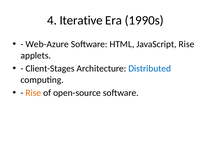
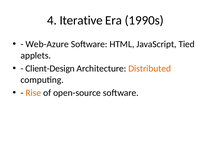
JavaScript Rise: Rise -> Tied (187, 44)
Client-Stages: Client-Stages -> Client-Design (50, 69)
Distributed colour: blue -> orange (150, 69)
